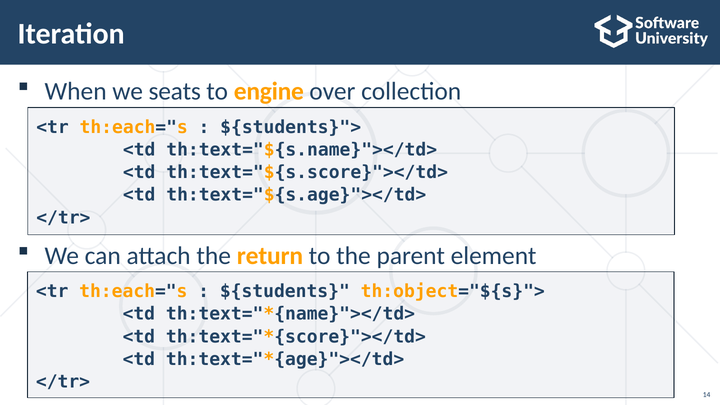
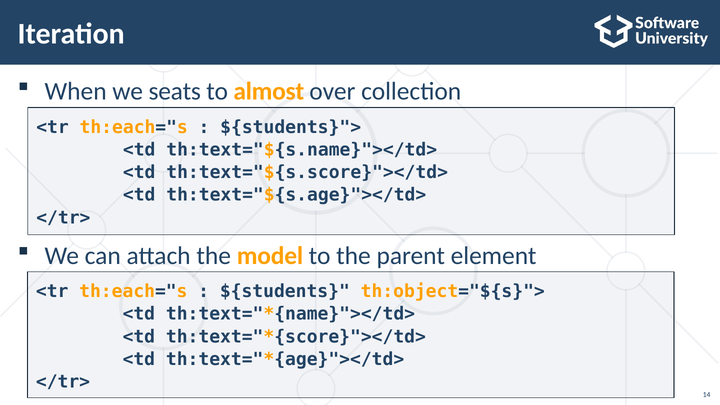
engine: engine -> almost (269, 91)
return: return -> model (270, 256)
